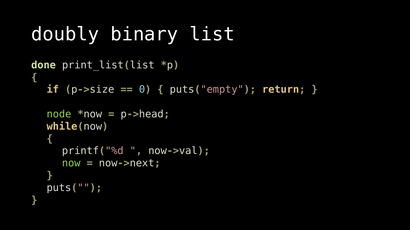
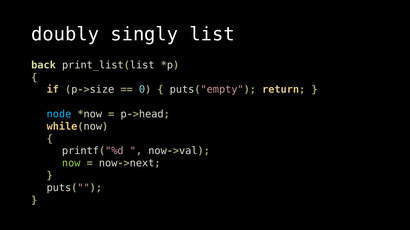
binary: binary -> singly (144, 34)
done: done -> back (44, 65)
node colour: light green -> light blue (59, 114)
